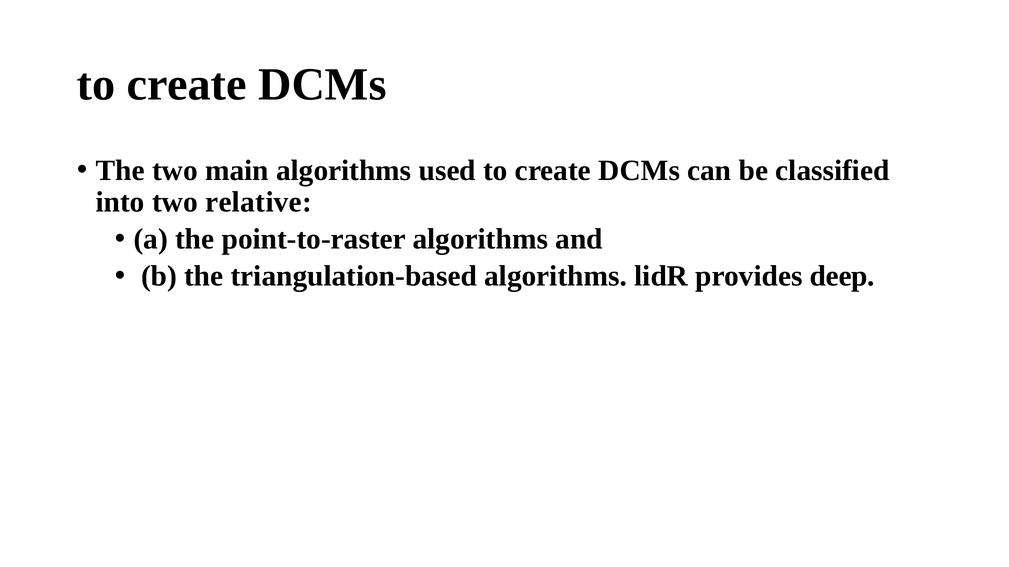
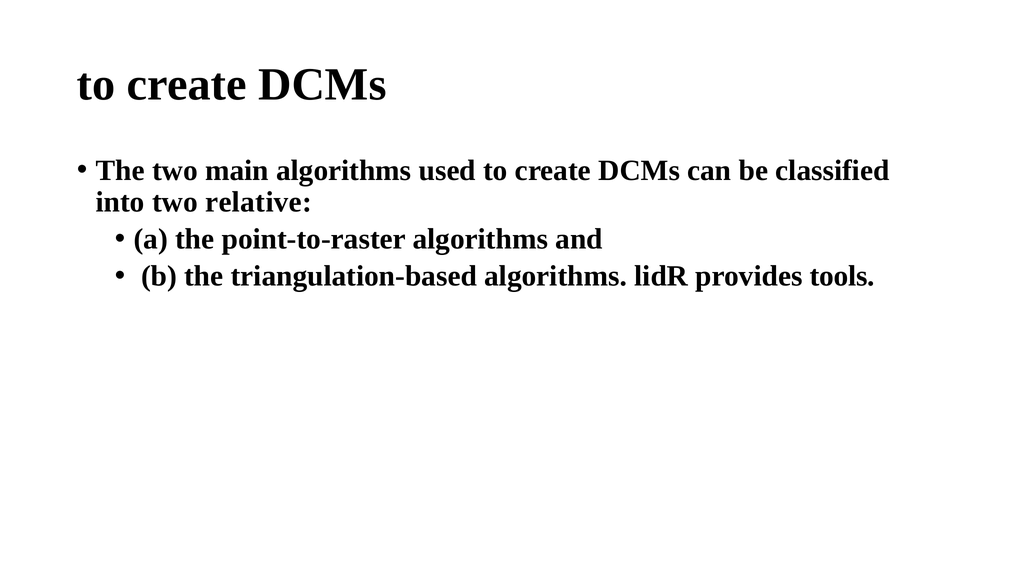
deep: deep -> tools (842, 276)
